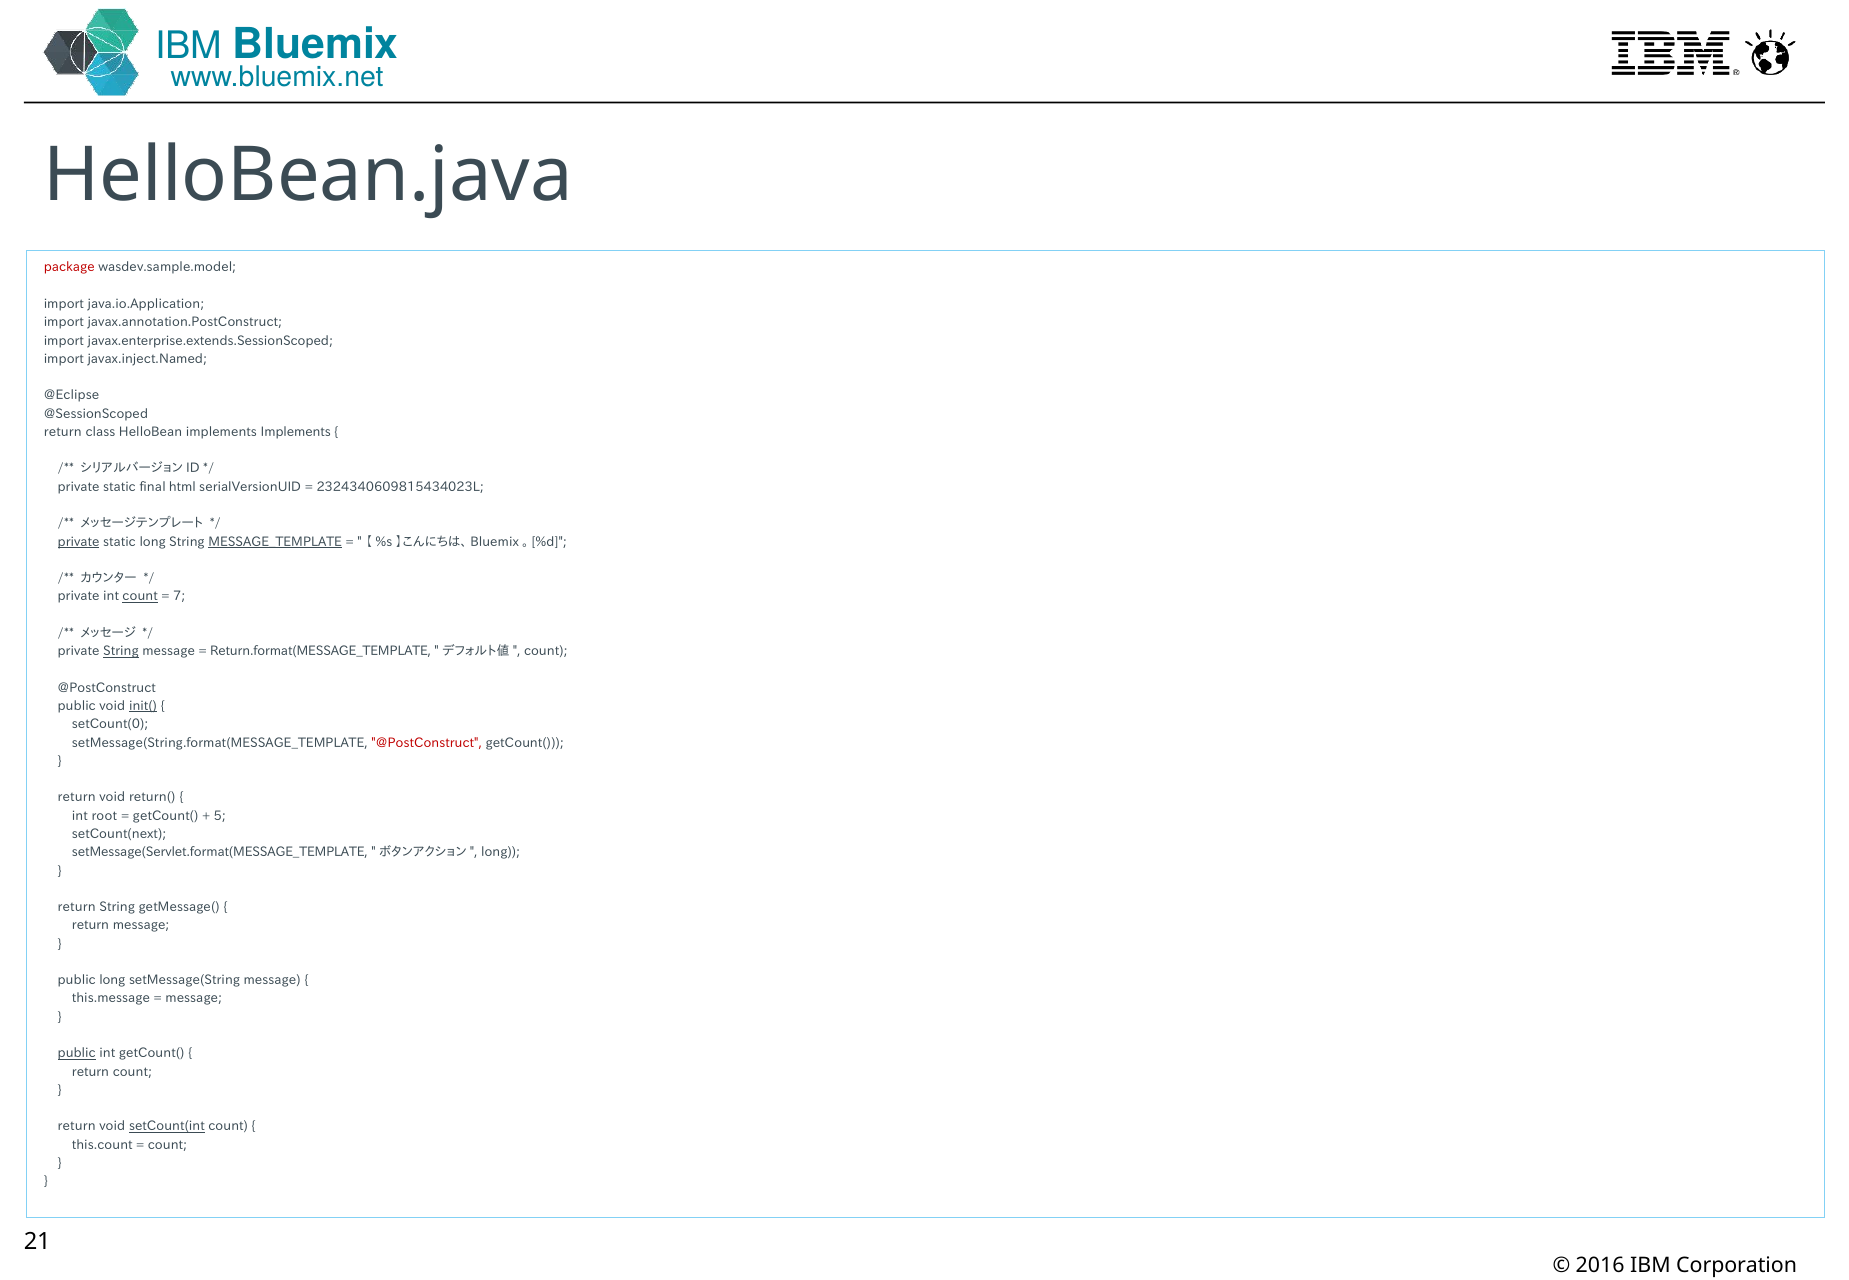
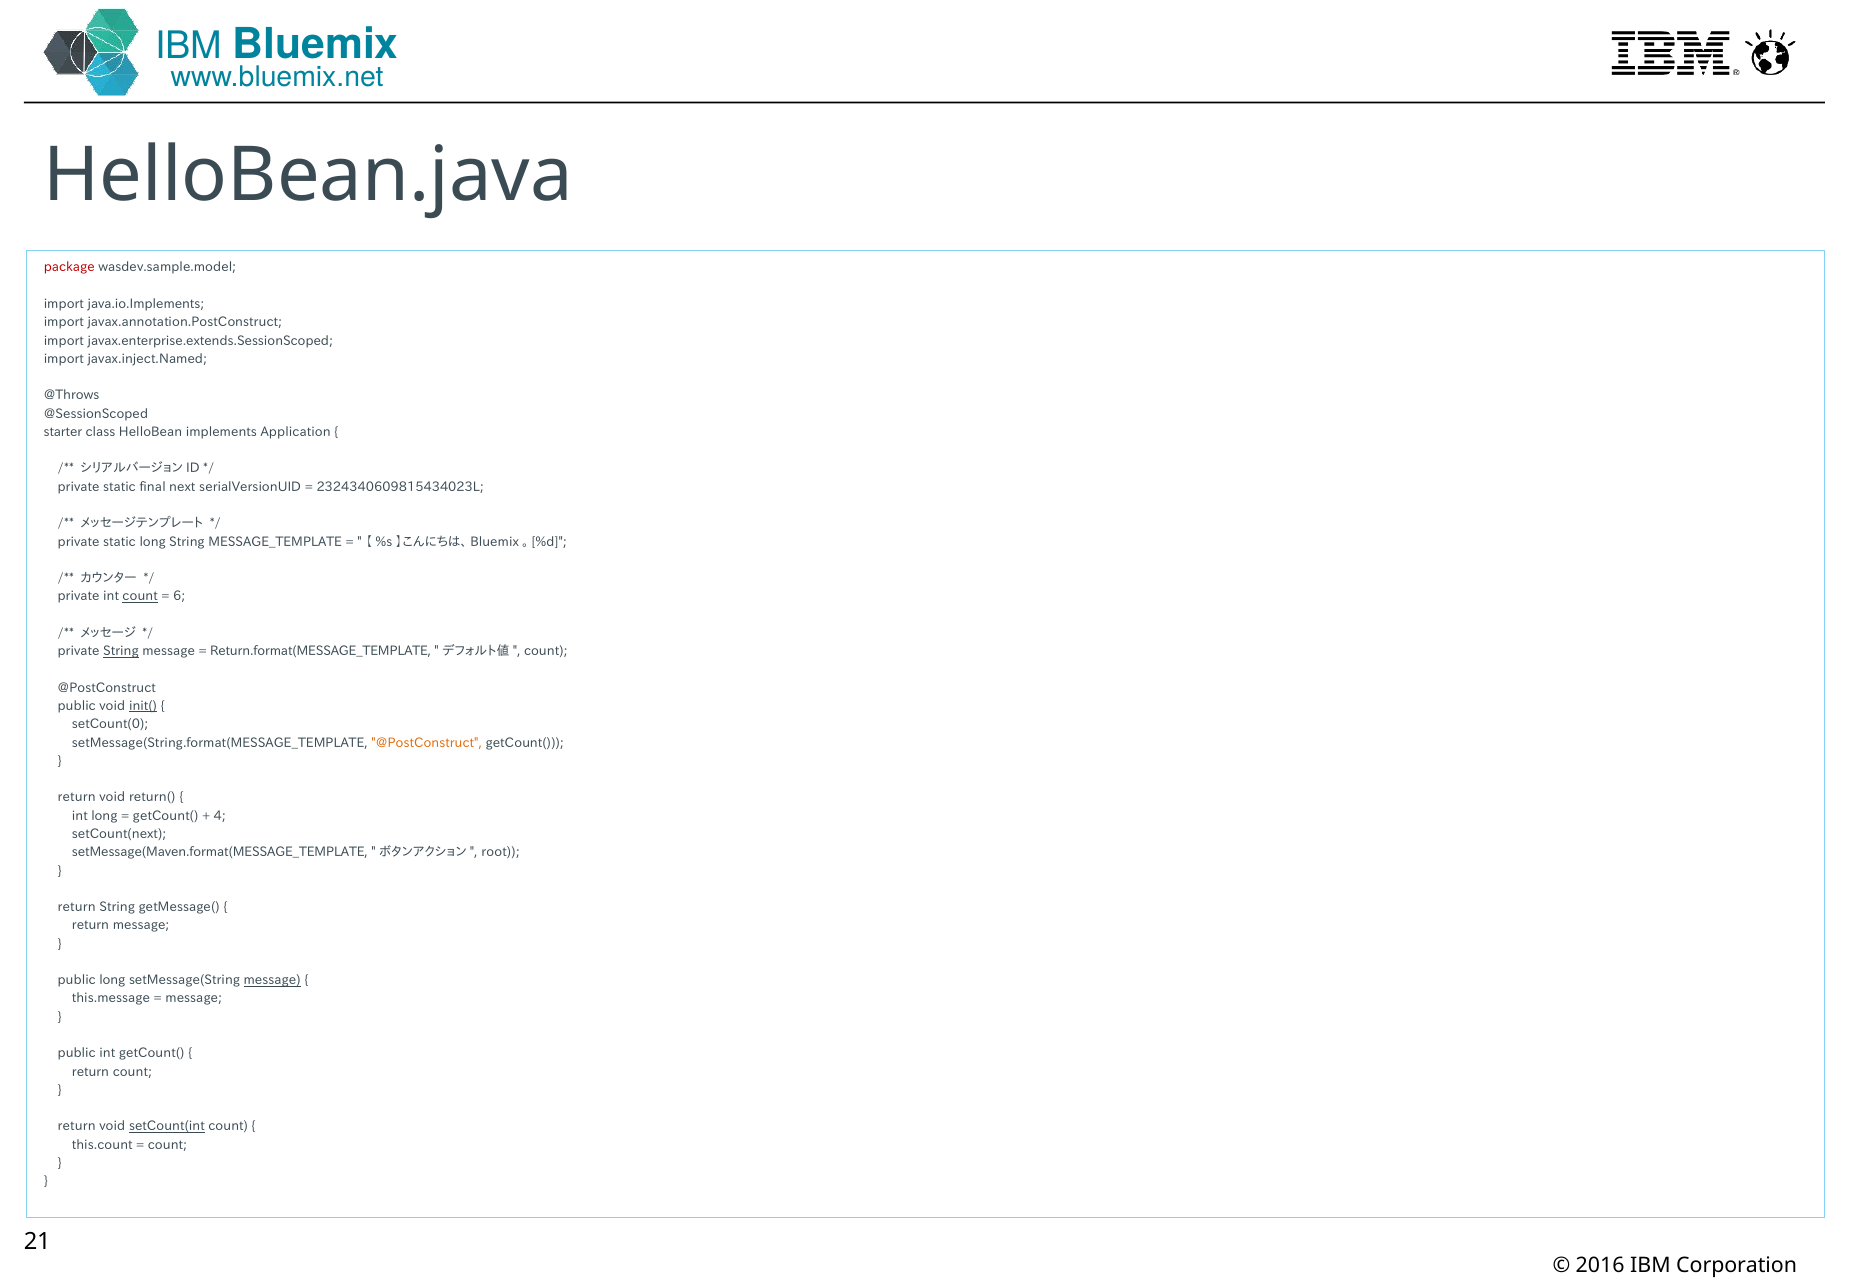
java.io.Application: java.io.Application -> java.io.Implements (146, 304)
@Eclipse: @Eclipse -> @Throws (72, 396)
return: return -> starter (63, 432)
implements Implements: Implements -> Application (296, 432)
html: html -> next (182, 487)
private underline: present -> none (79, 542)
MESSAGE_TEMPLATE underline: present -> none (275, 542)
7: 7 -> 6 (179, 597)
@PostConstruct colour: red -> orange (427, 743)
int root: root -> long (104, 816)
5: 5 -> 4 (220, 816)
setMessage(Servlet.format(MESSAGE_TEMPLATE: setMessage(Servlet.format(MESSAGE_TEMPLATE -> setMessage(Maven.format(MESSAGE_TEMPLATE (220, 853)
long: long -> root (501, 853)
message underline: none -> present (272, 980)
public underline: present -> none (77, 1054)
